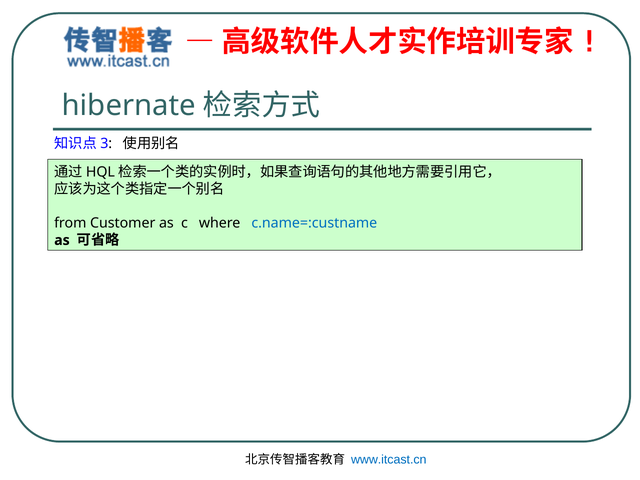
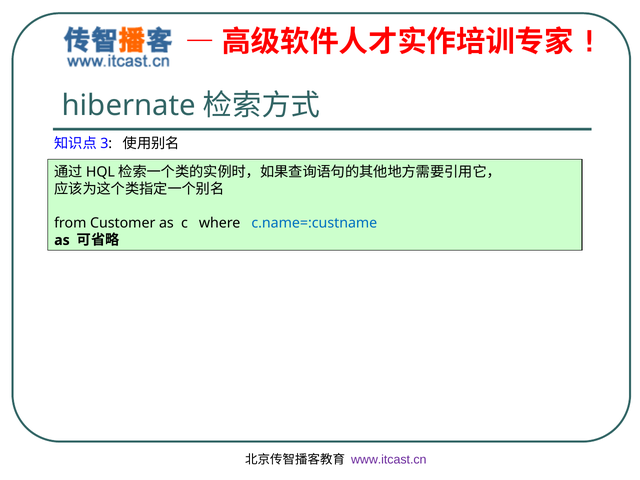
www.itcast.cn colour: blue -> purple (389, 460)
